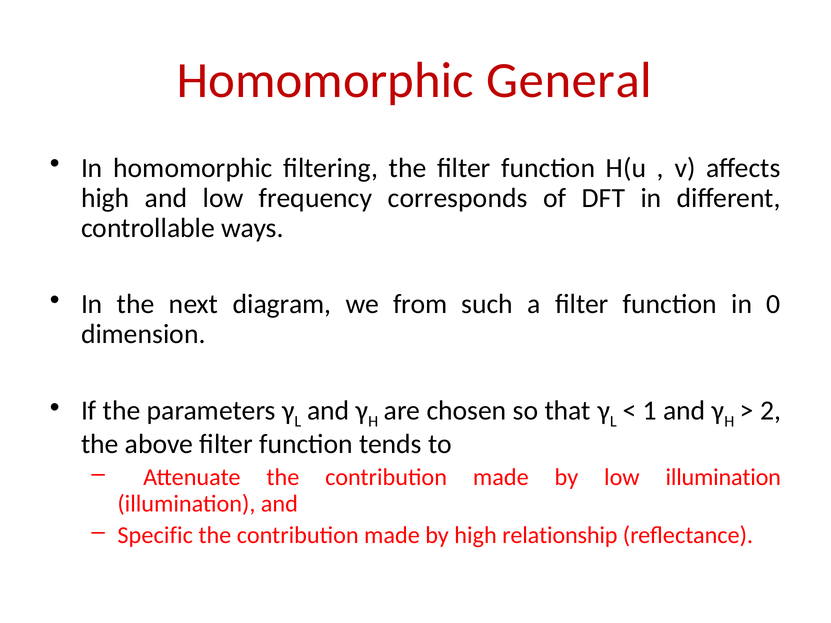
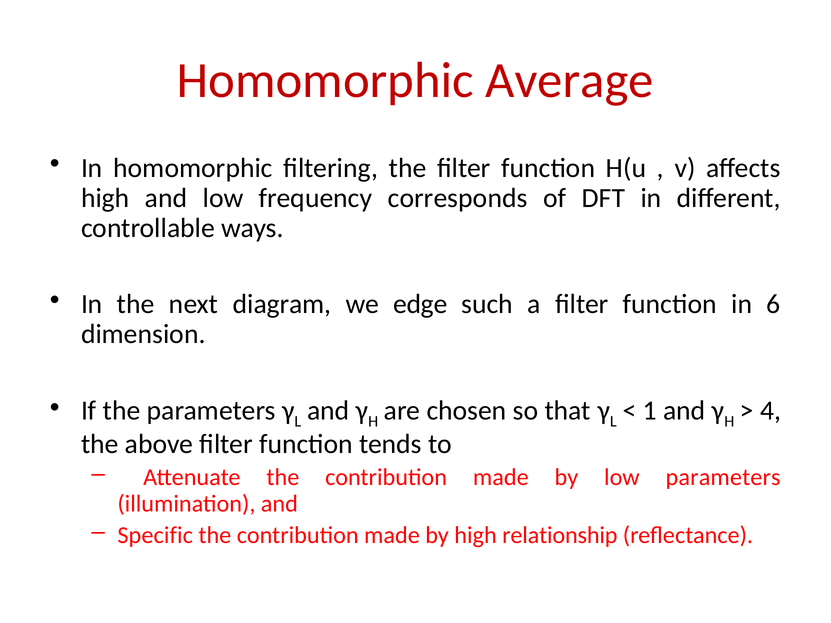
General: General -> Average (569, 80)
from: from -> edge (420, 304)
0: 0 -> 6 (773, 304)
2: 2 -> 4 (771, 411)
low illumination: illumination -> parameters (723, 478)
